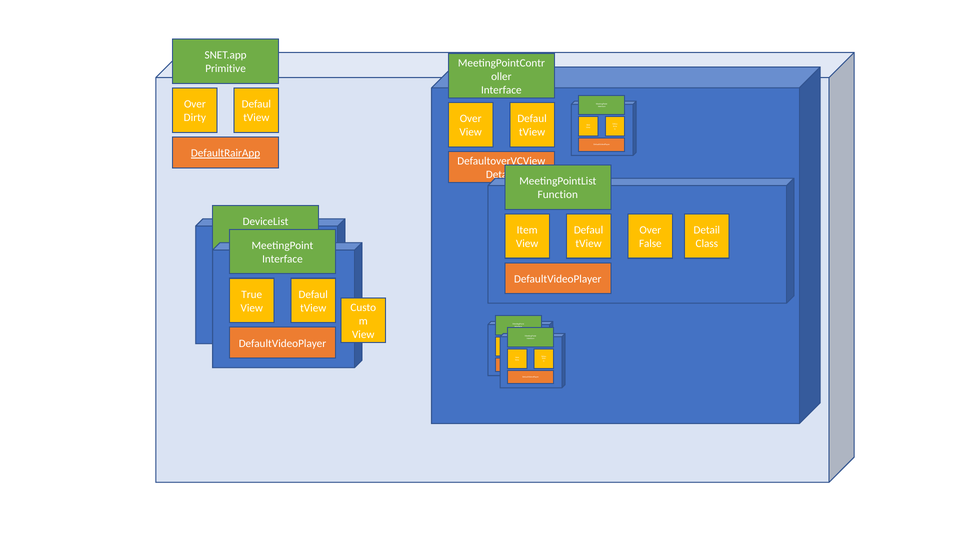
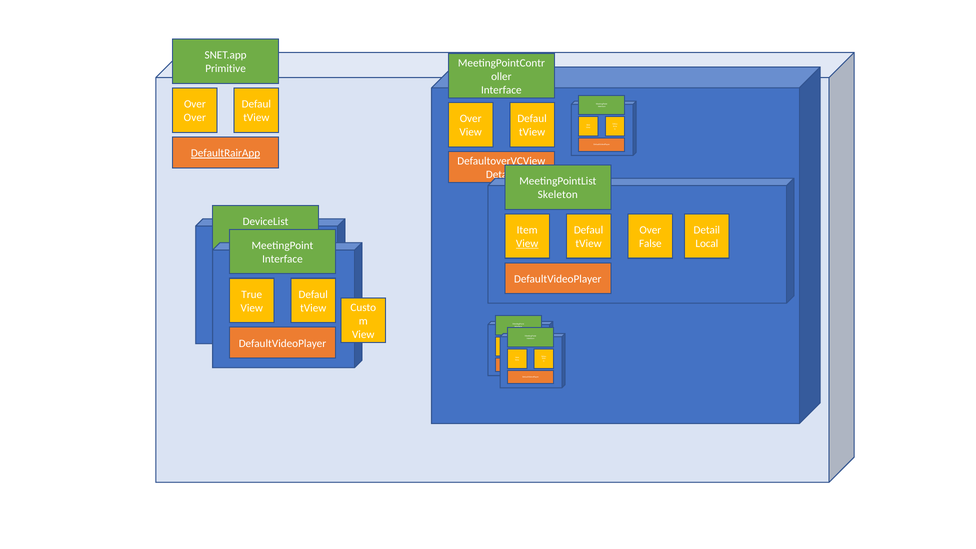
Dirty: Dirty -> Over (195, 118)
Function: Function -> Skeleton (558, 195)
View underline: none -> present (527, 244)
Class: Class -> Local (707, 244)
